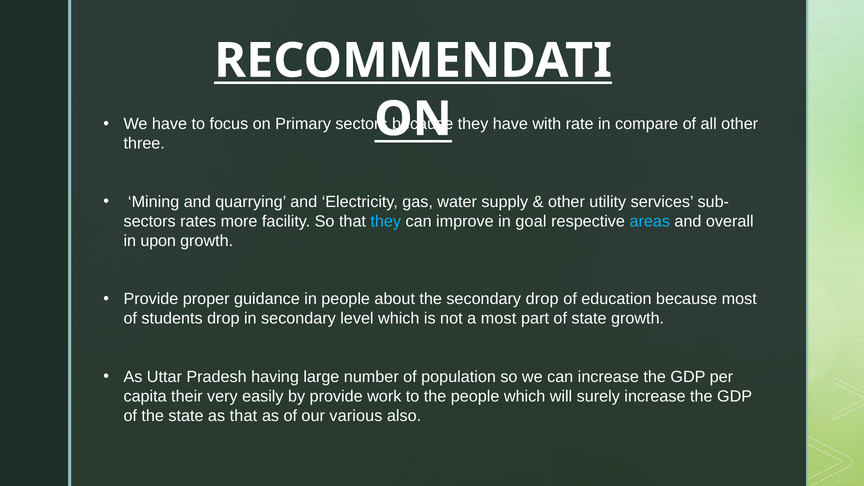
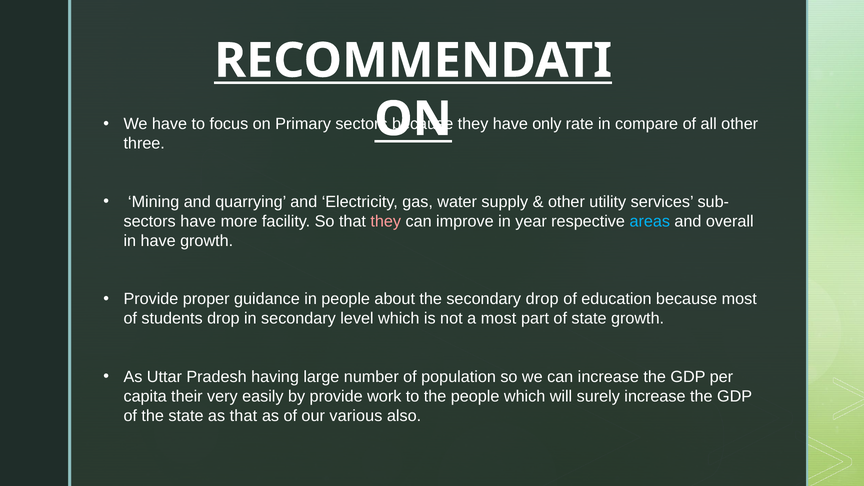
with: with -> only (547, 124)
sectors rates: rates -> have (198, 221)
they colour: light blue -> pink (386, 221)
goal: goal -> year (531, 221)
in upon: upon -> have (158, 241)
